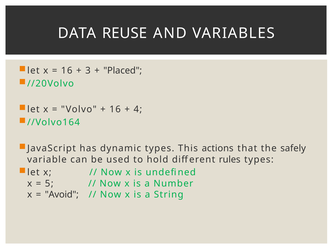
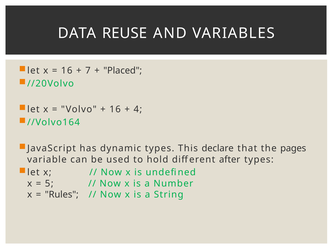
3: 3 -> 7 (88, 70)
actions: actions -> declare (218, 148)
safely: safely -> pages (293, 148)
rules: rules -> after (230, 159)
Avoid: Avoid -> Rules (62, 194)
